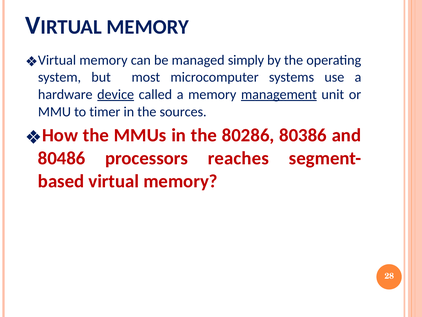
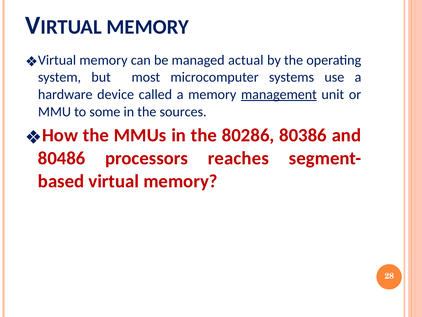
simply: simply -> actual (246, 60)
device underline: present -> none (116, 94)
timer: timer -> some (105, 112)
